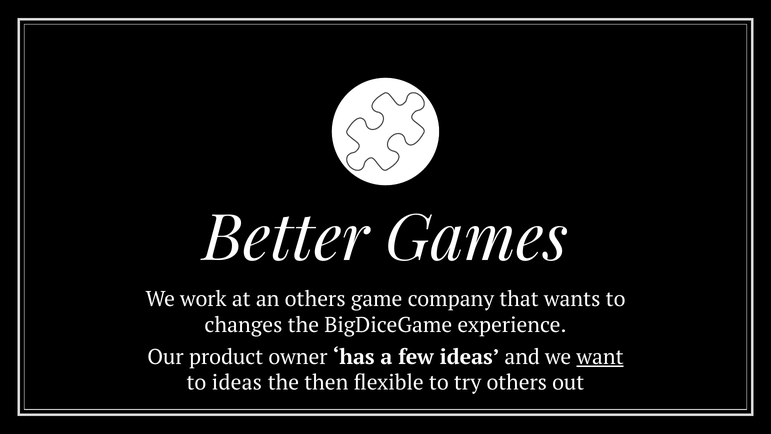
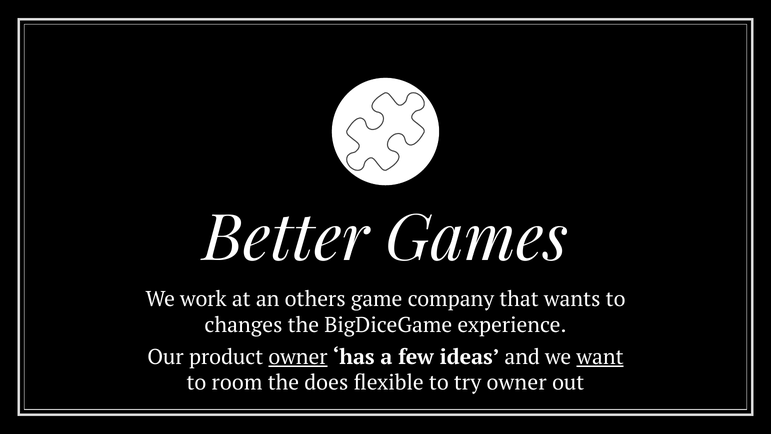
owner underline: none -> present (298, 357)
to ideas: ideas -> room (237, 383)
then: then -> does (326, 383)
try others: others -> owner (517, 383)
